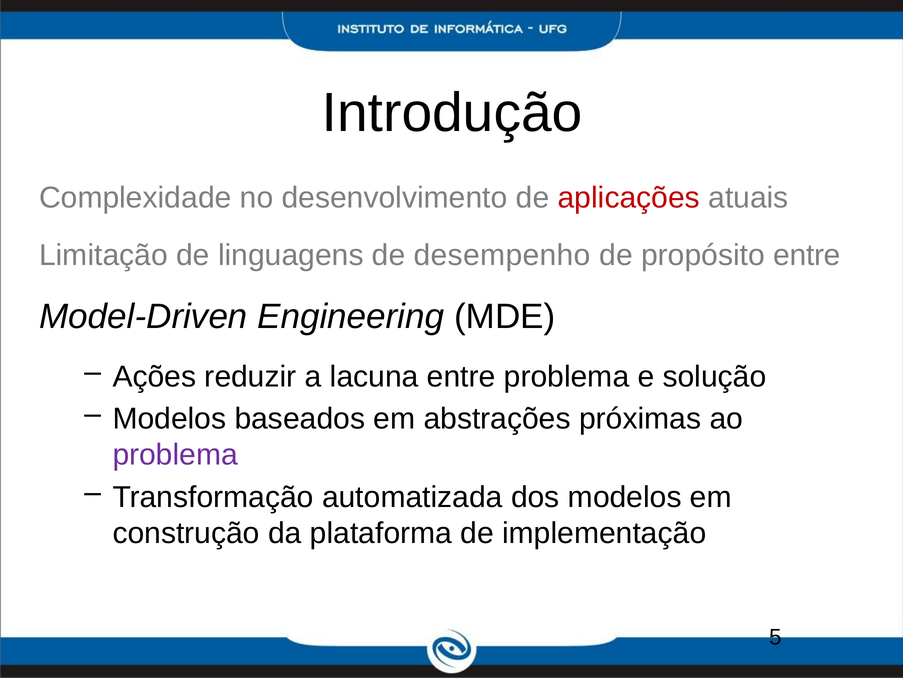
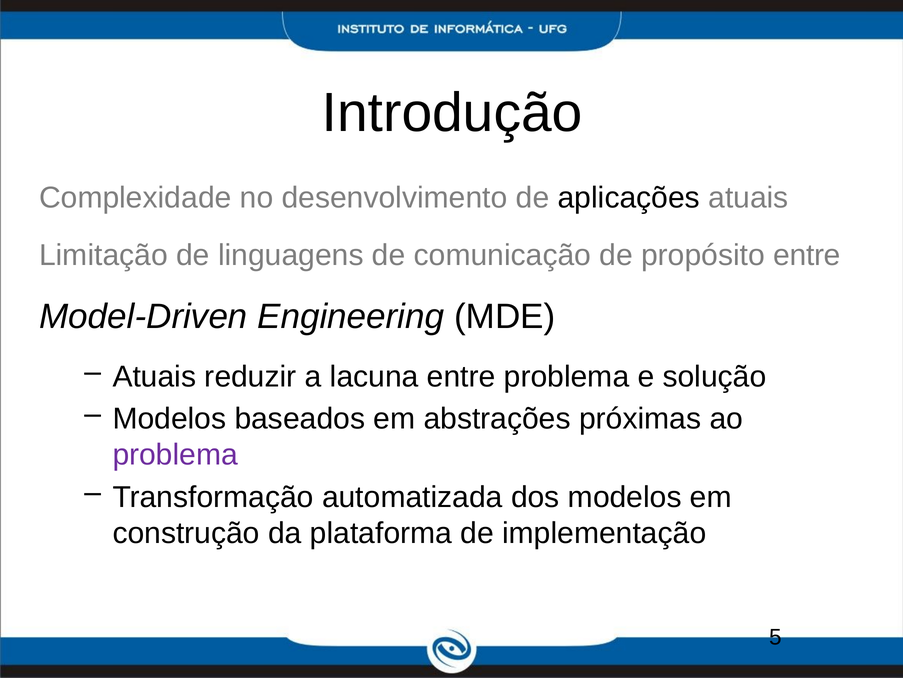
aplicações colour: red -> black (629, 198)
desempenho: desempenho -> comunicação (502, 255)
Ações: Ações -> Atuais (154, 376)
